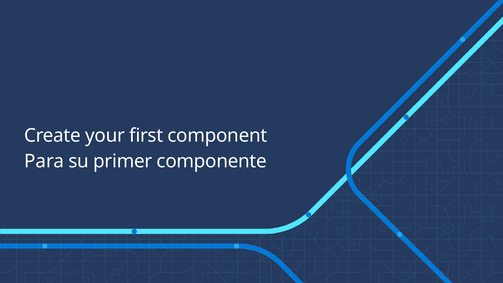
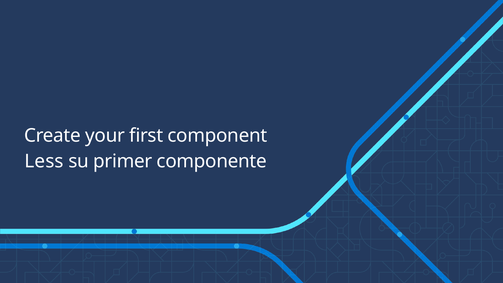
Para: Para -> Less (44, 161)
